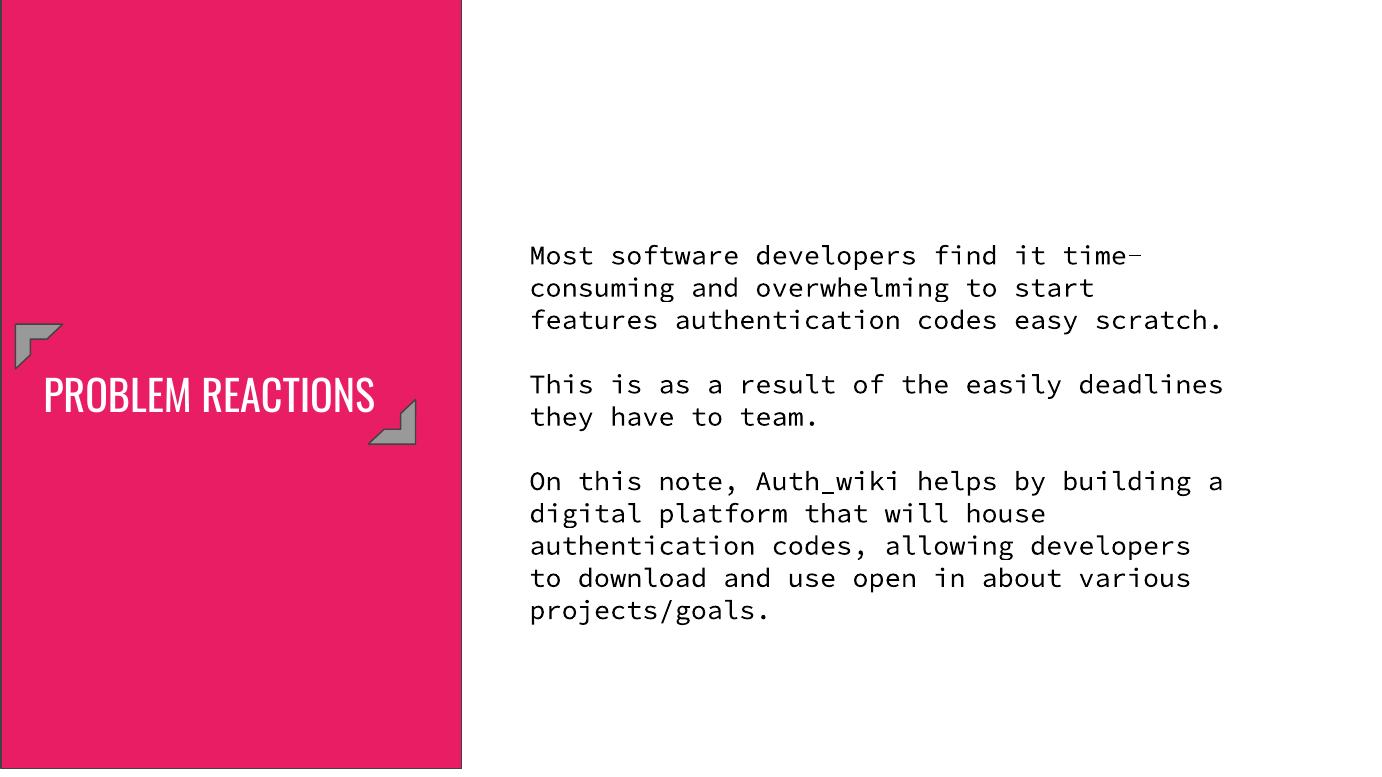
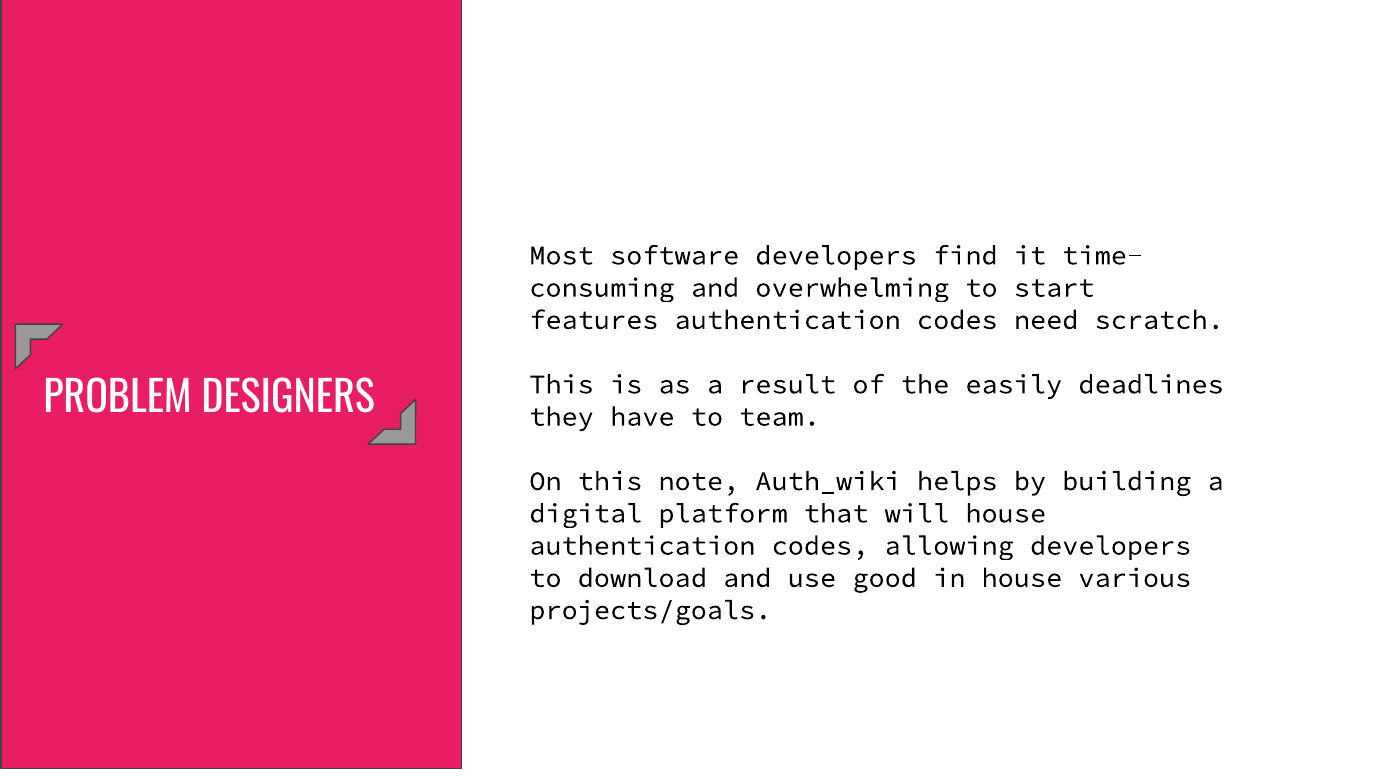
easy: easy -> need (1046, 320)
REACTIONS: REACTIONS -> DESIGNERS (288, 398)
open: open -> good (885, 578)
in about: about -> house (1022, 578)
